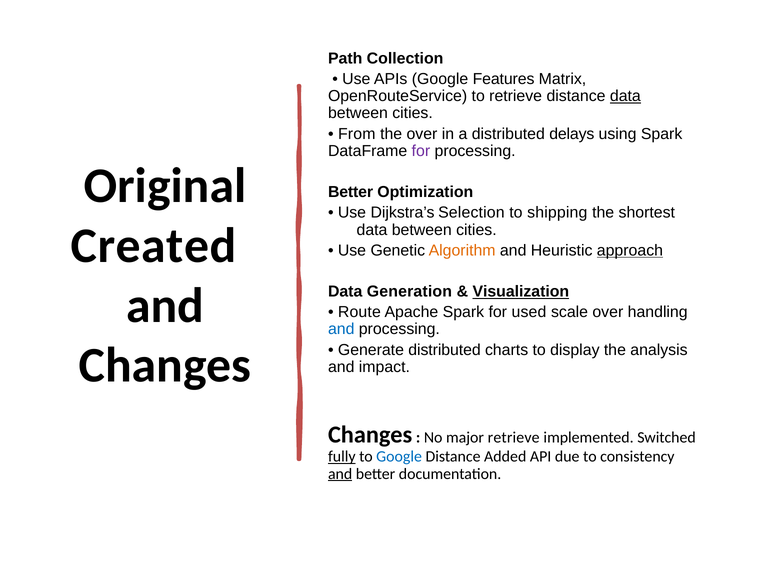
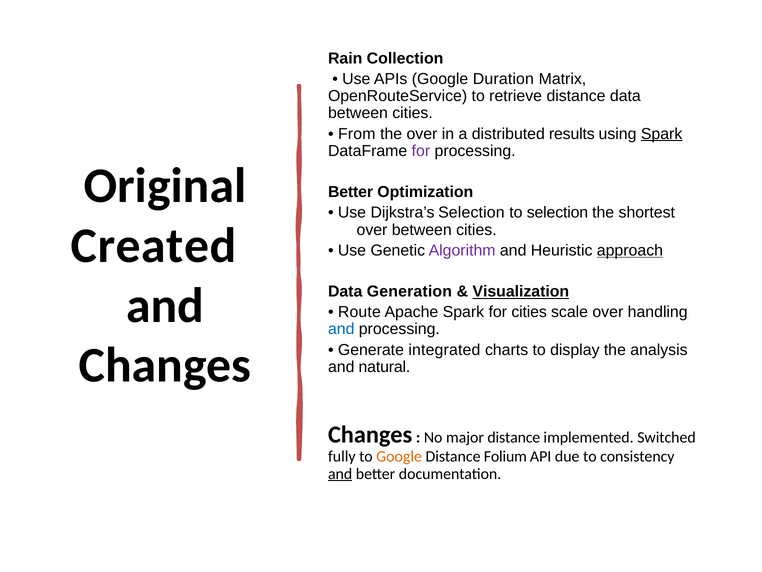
Path: Path -> Rain (345, 58)
Features: Features -> Duration (503, 79)
data underline: present -> none (625, 96)
delays: delays -> results (572, 134)
Spark underline: none -> present (662, 134)
to shipping: shipping -> selection (557, 212)
data: data -> over (372, 230)
Algorithm colour: orange -> purple (462, 250)
for used: used -> cities (529, 312)
Generate distributed: distributed -> integrated (444, 350)
impact: impact -> natural (384, 367)
major retrieve: retrieve -> distance (514, 437)
fully underline: present -> none (342, 456)
Google colour: blue -> orange (399, 456)
Added: Added -> Folium (505, 456)
